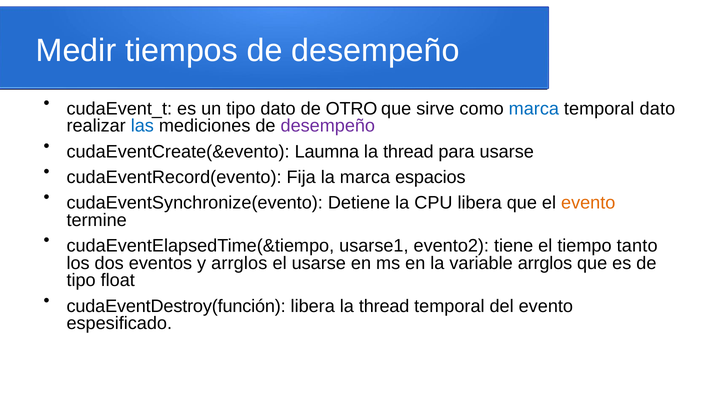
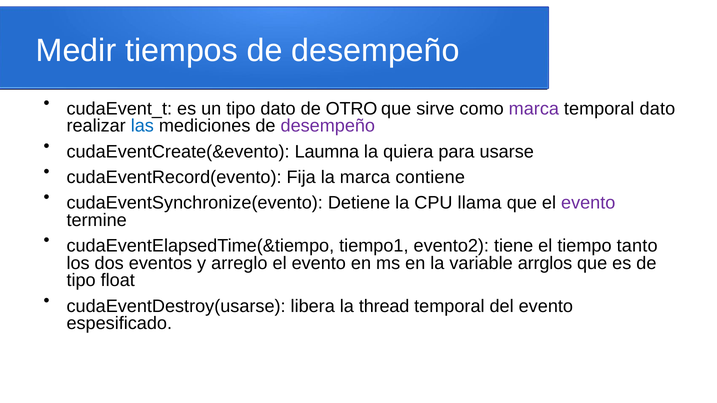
marca colour: blue -> purple (534, 109)
thread: thread -> quiera (408, 152)
espacios: espacios -> contiene (430, 177)
CPU libera: libera -> llama (480, 203)
evento colour: orange -> purple (588, 203)
usarse1: usarse1 -> tiempo1 (374, 246)
y arrglos: arrglos -> arreglo (239, 263)
usarse: usarse -> evento (319, 263)
cudaEventDestroy(función: cudaEventDestroy(función -> cudaEventDestroy(usarse (176, 306)
